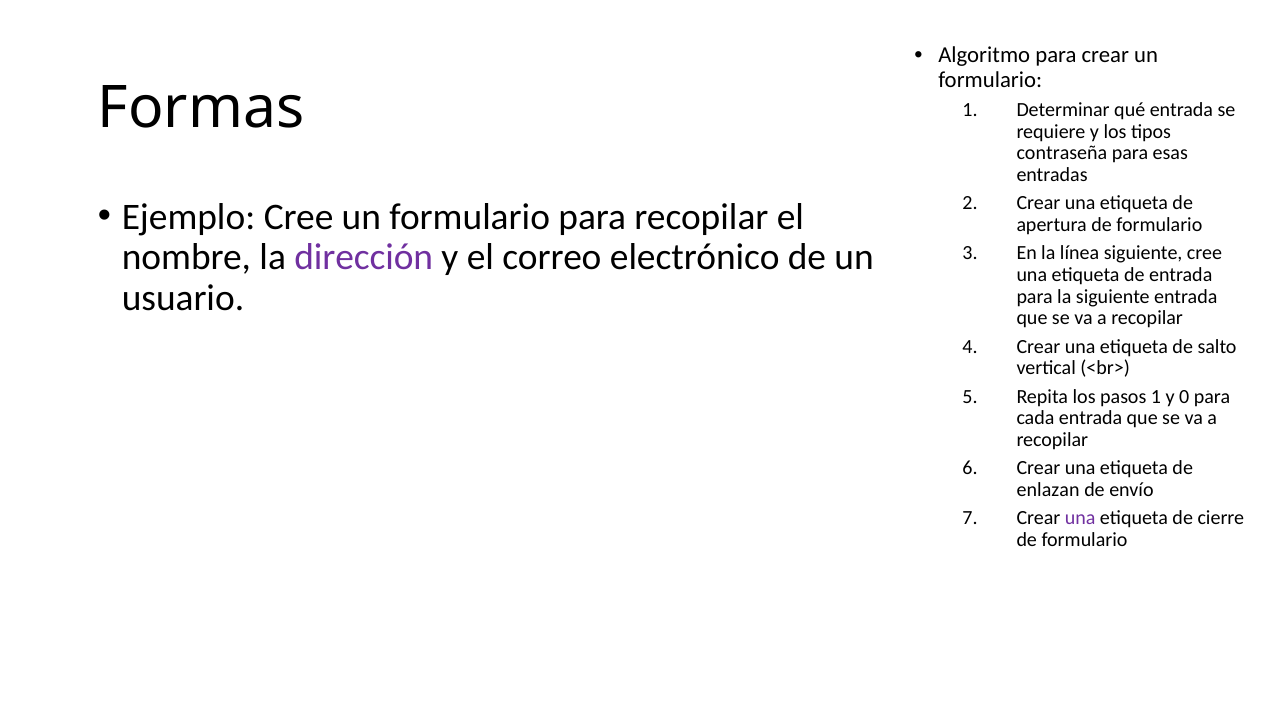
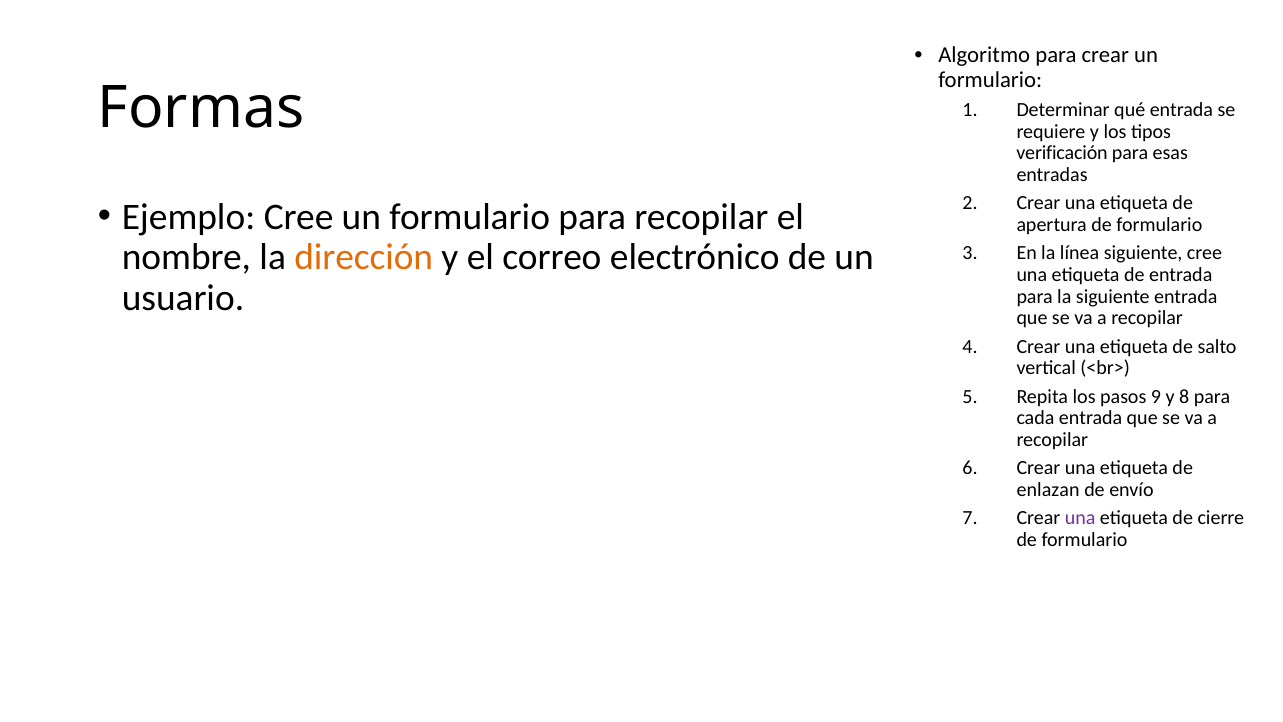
contraseña: contraseña -> verificación (1062, 153)
dirección colour: purple -> orange (364, 257)
pasos 1: 1 -> 9 (1156, 396)
0: 0 -> 8 (1184, 396)
